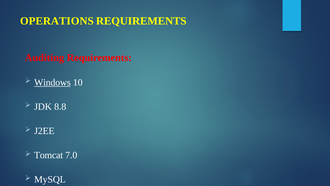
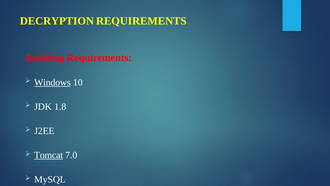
OPERATIONS: OPERATIONS -> DECRYPTION (57, 21)
8.8: 8.8 -> 1.8 (60, 106)
Tomcat underline: none -> present (49, 155)
